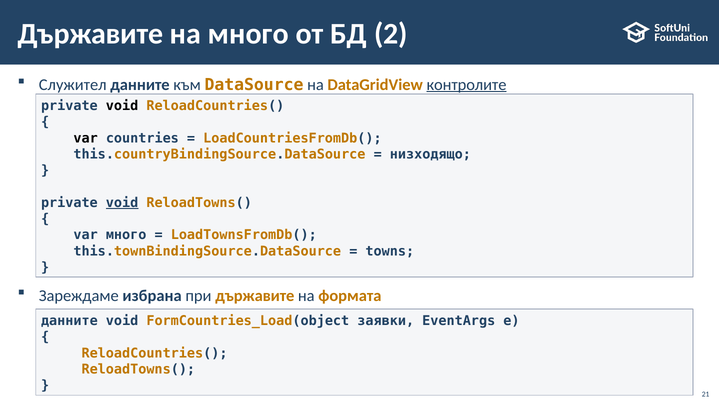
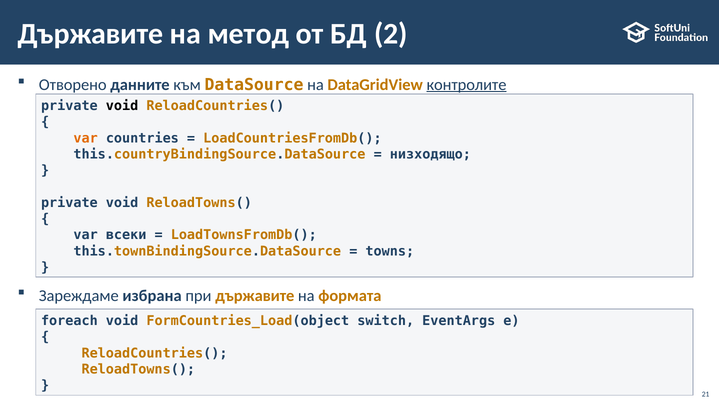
на много: много -> метод (248, 34)
Служител: Служител -> Отворено (73, 85)
var colour: black -> orange (86, 138)
void underline: present -> none (122, 203)
var много: много -> всеки (126, 235)
данните: данните -> foreach (69, 321)
заявки: заявки -> switch (386, 321)
